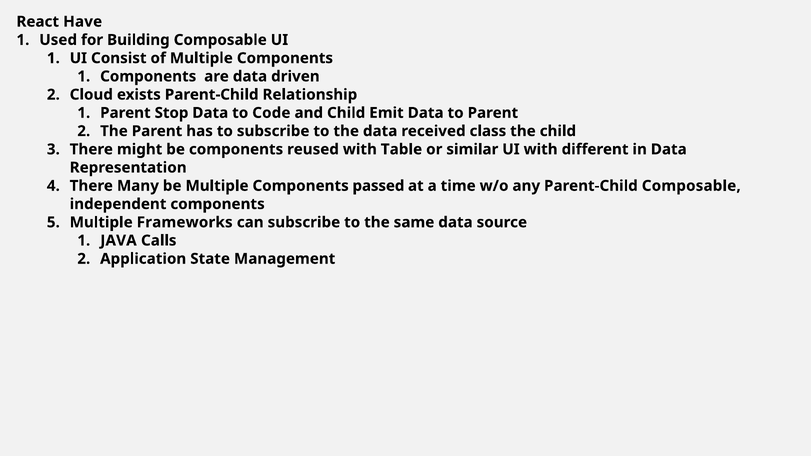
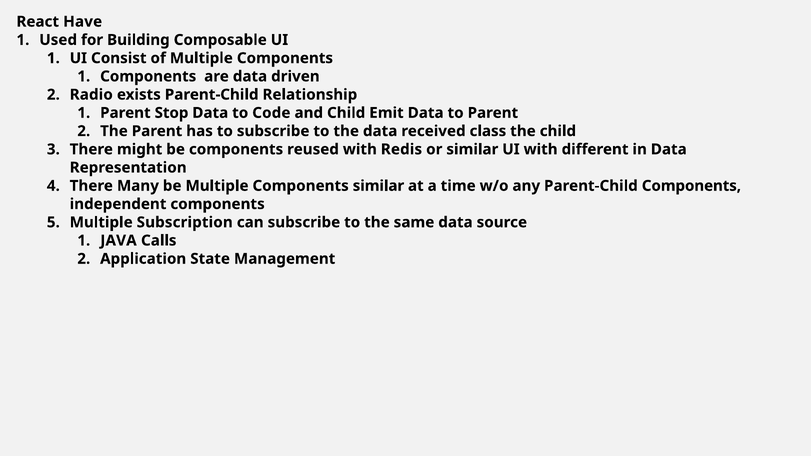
Cloud: Cloud -> Radio (91, 95)
Table: Table -> Redis (401, 149)
Components passed: passed -> similar (378, 186)
Parent-Child Composable: Composable -> Components (691, 186)
Frameworks: Frameworks -> Subscription (185, 222)
